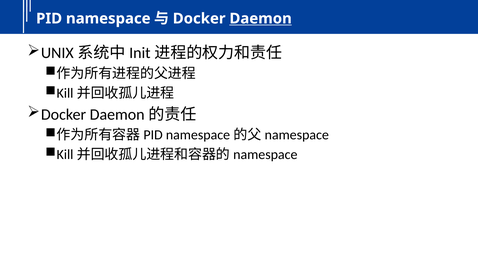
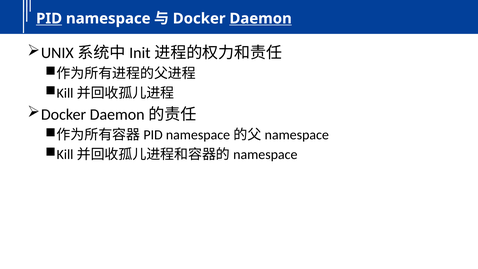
PID underline: none -> present (49, 19)
